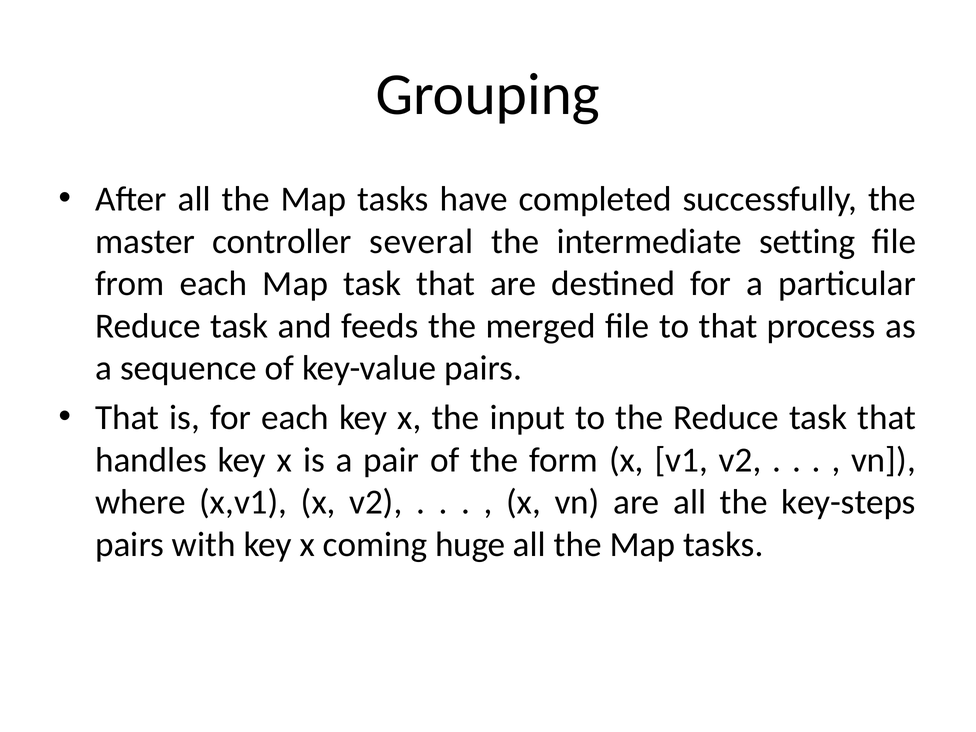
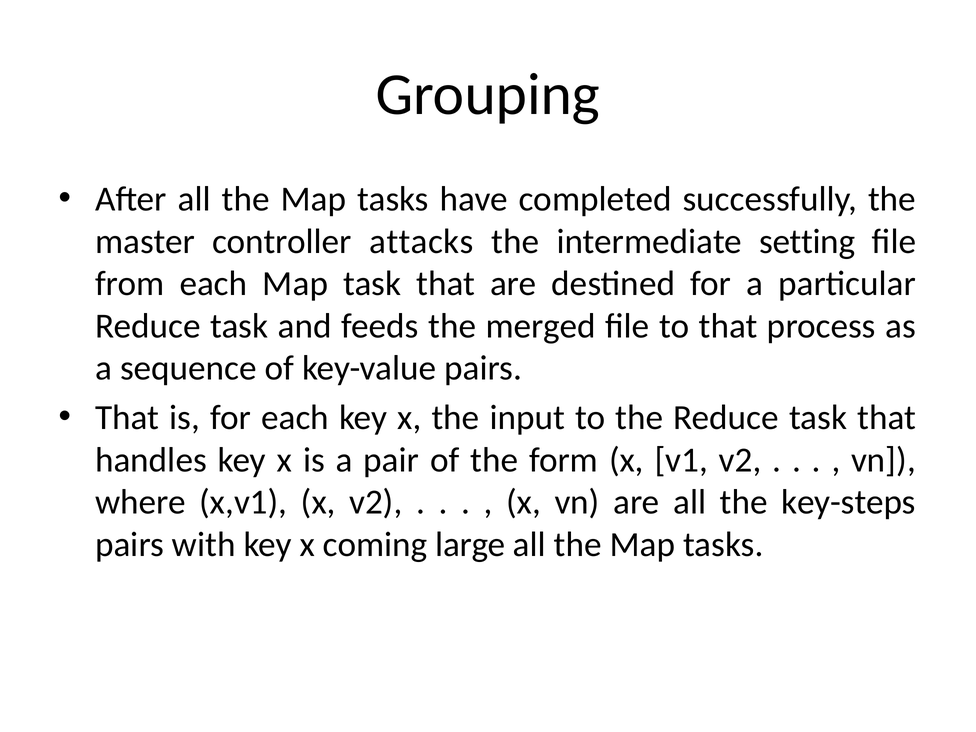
several: several -> attacks (421, 242)
huge: huge -> large (470, 544)
